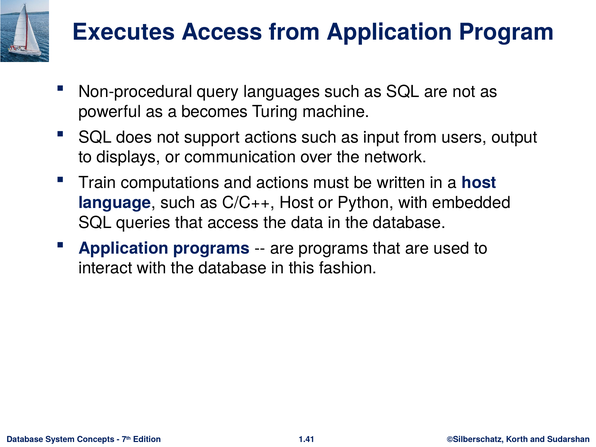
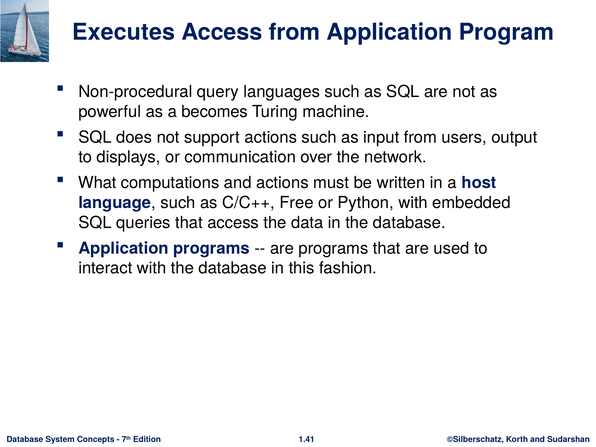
Train: Train -> What (97, 183)
C/C++ Host: Host -> Free (296, 203)
